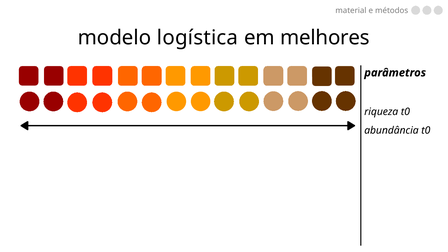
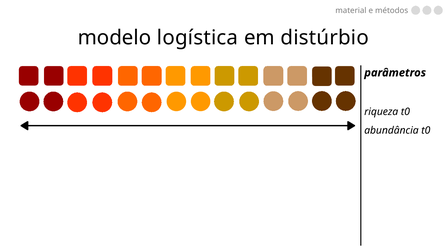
melhores: melhores -> distúrbio (325, 38)
